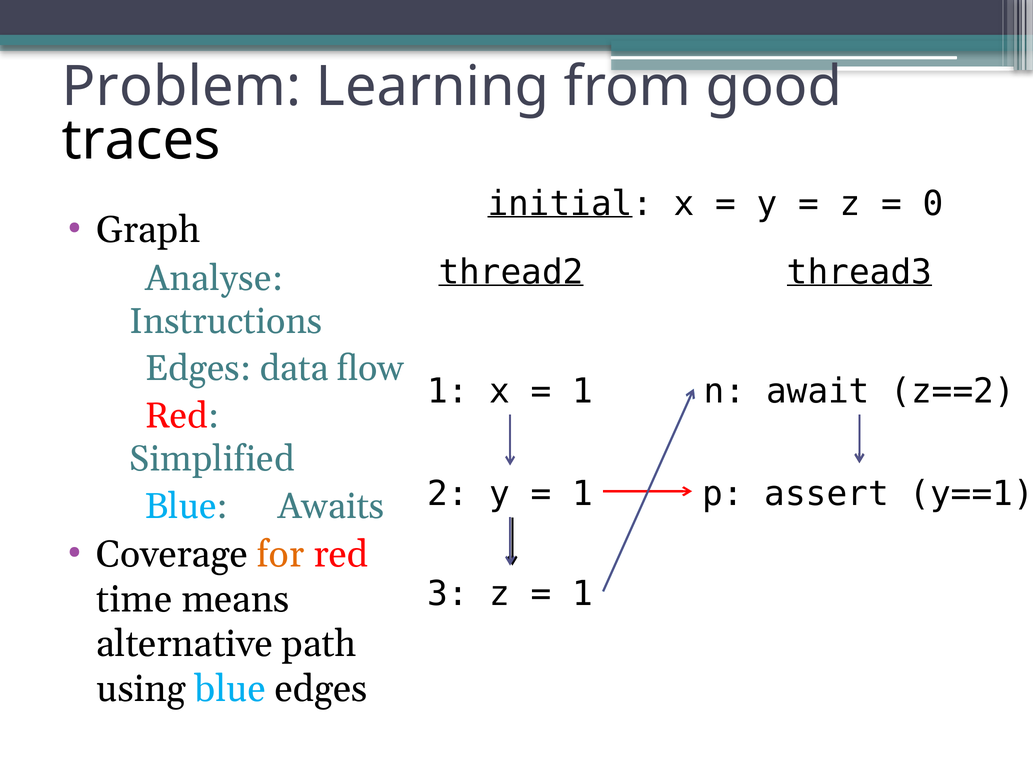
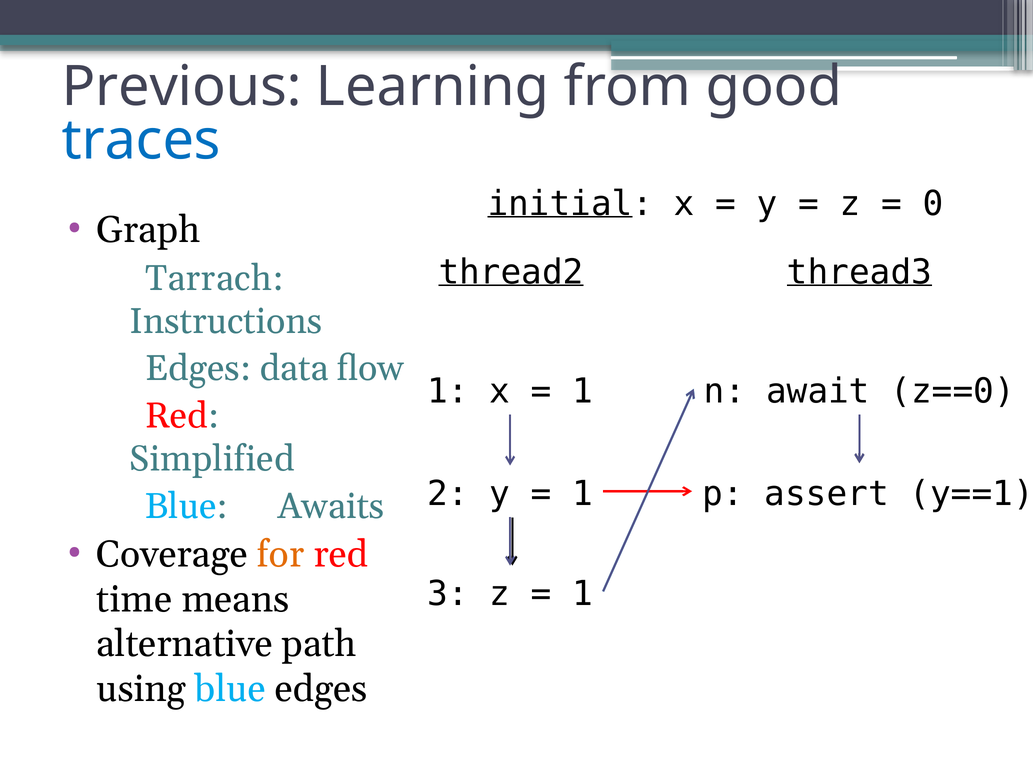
Problem: Problem -> Previous (182, 87)
traces colour: black -> blue (141, 140)
Analyse: Analyse -> Tarrach (214, 278)
z==2: z==2 -> z==0 (953, 391)
